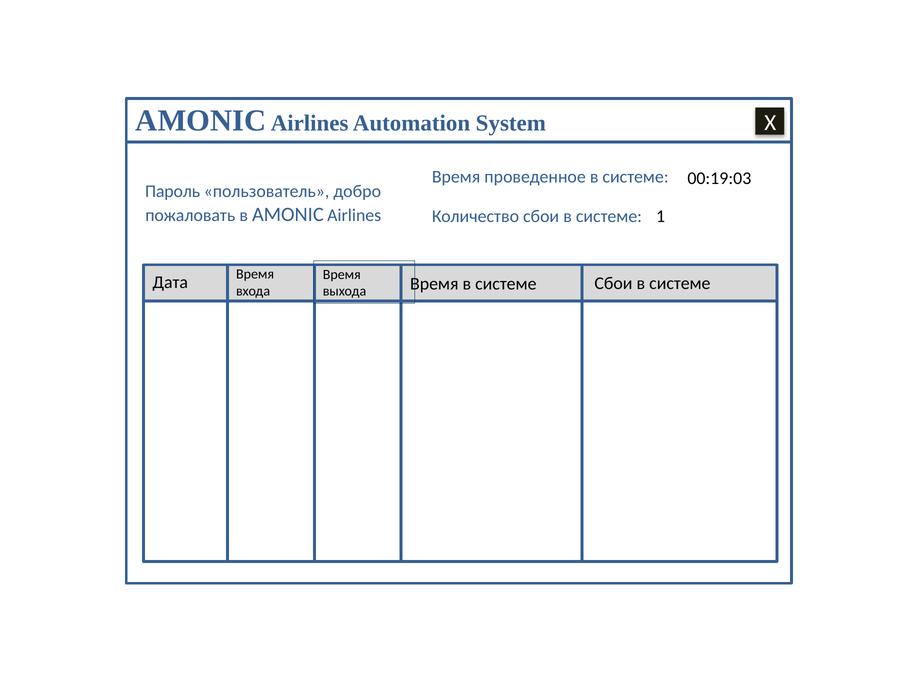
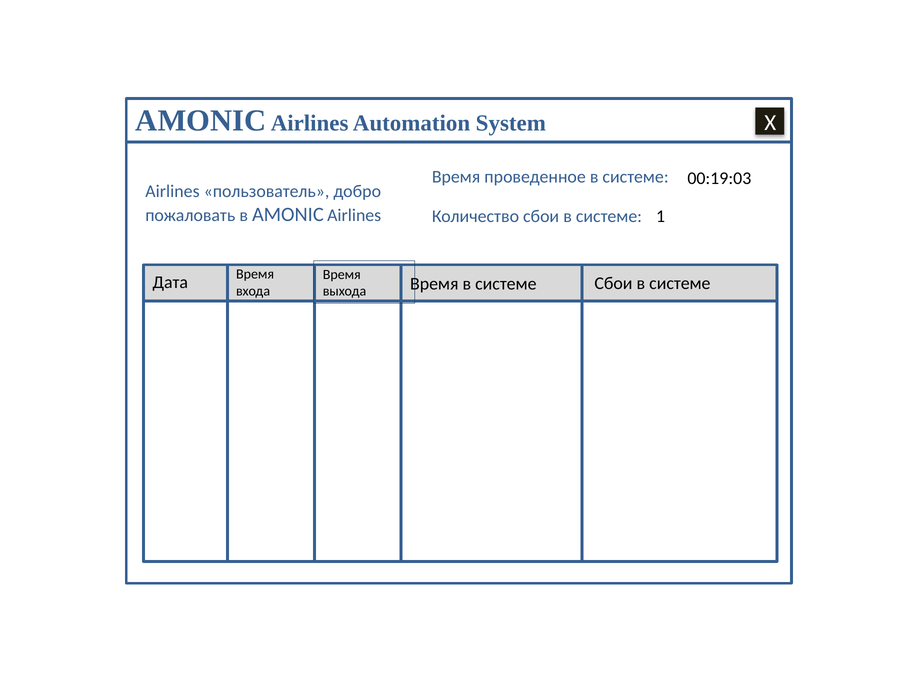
Пароль: Пароль -> Airlines (172, 191)
